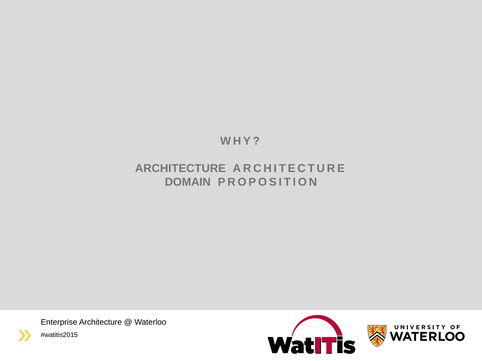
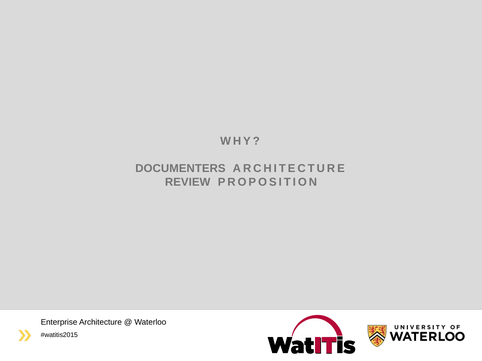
ARCHITECTURE: ARCHITECTURE -> DOCUMENTERS (180, 169)
DOMAIN: DOMAIN -> REVIEW (188, 182)
